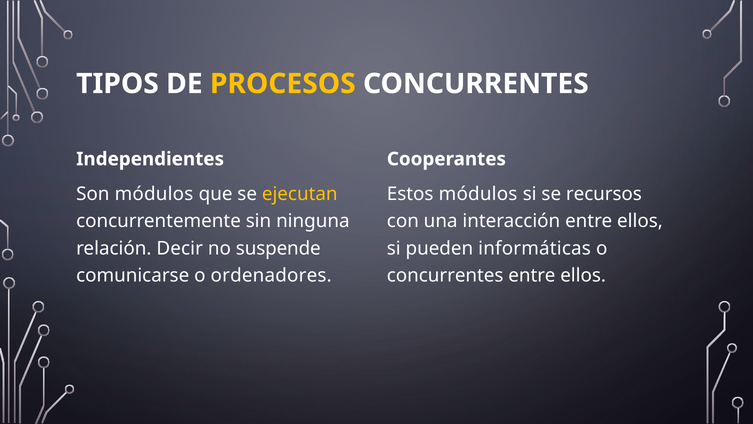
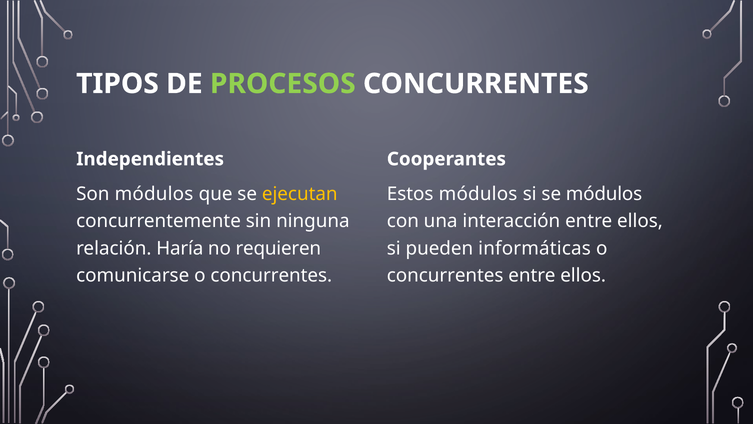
PROCESOS colour: yellow -> light green (283, 84)
se recursos: recursos -> módulos (604, 194)
Decir: Decir -> Haría (180, 248)
suspende: suspende -> requieren (278, 248)
comunicarse o ordenadores: ordenadores -> concurrentes (271, 275)
